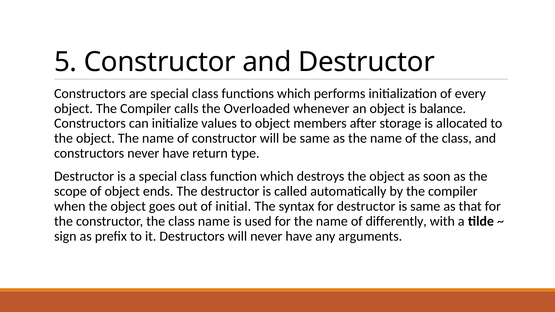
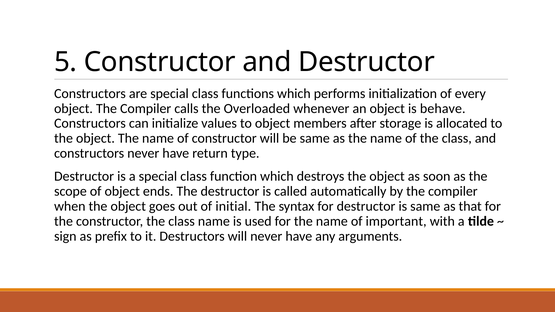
balance: balance -> behave (443, 108)
differently: differently -> important (396, 221)
